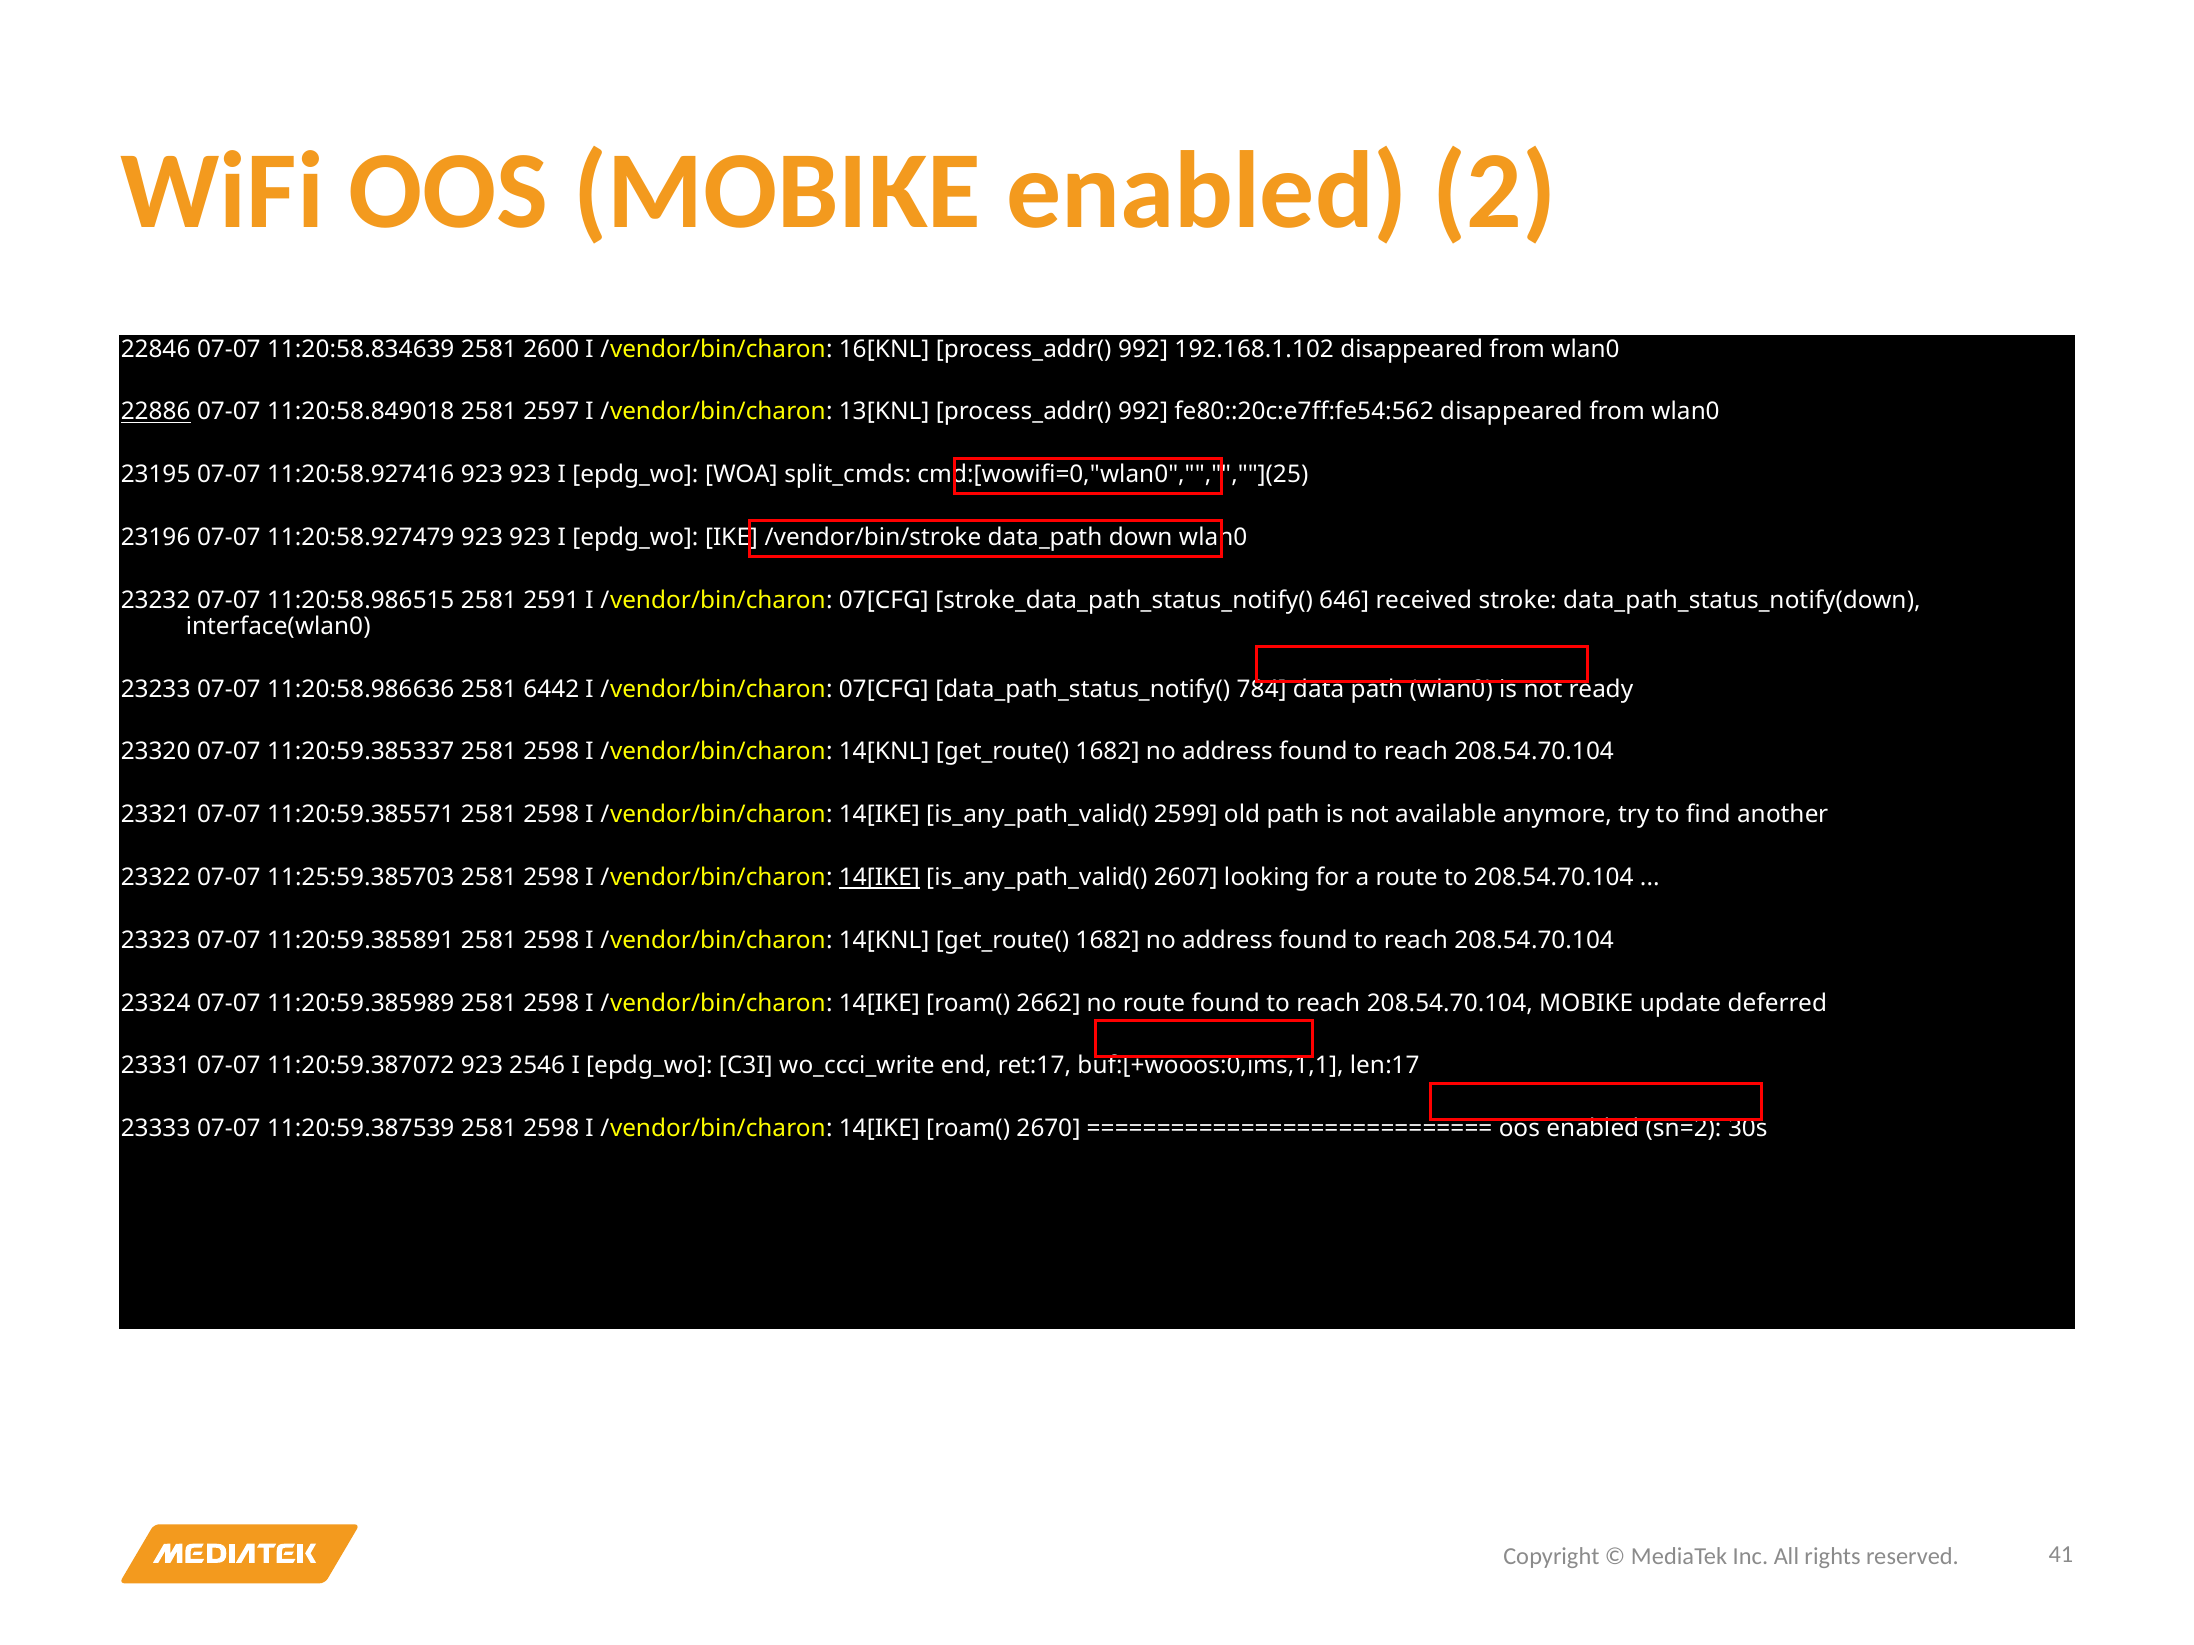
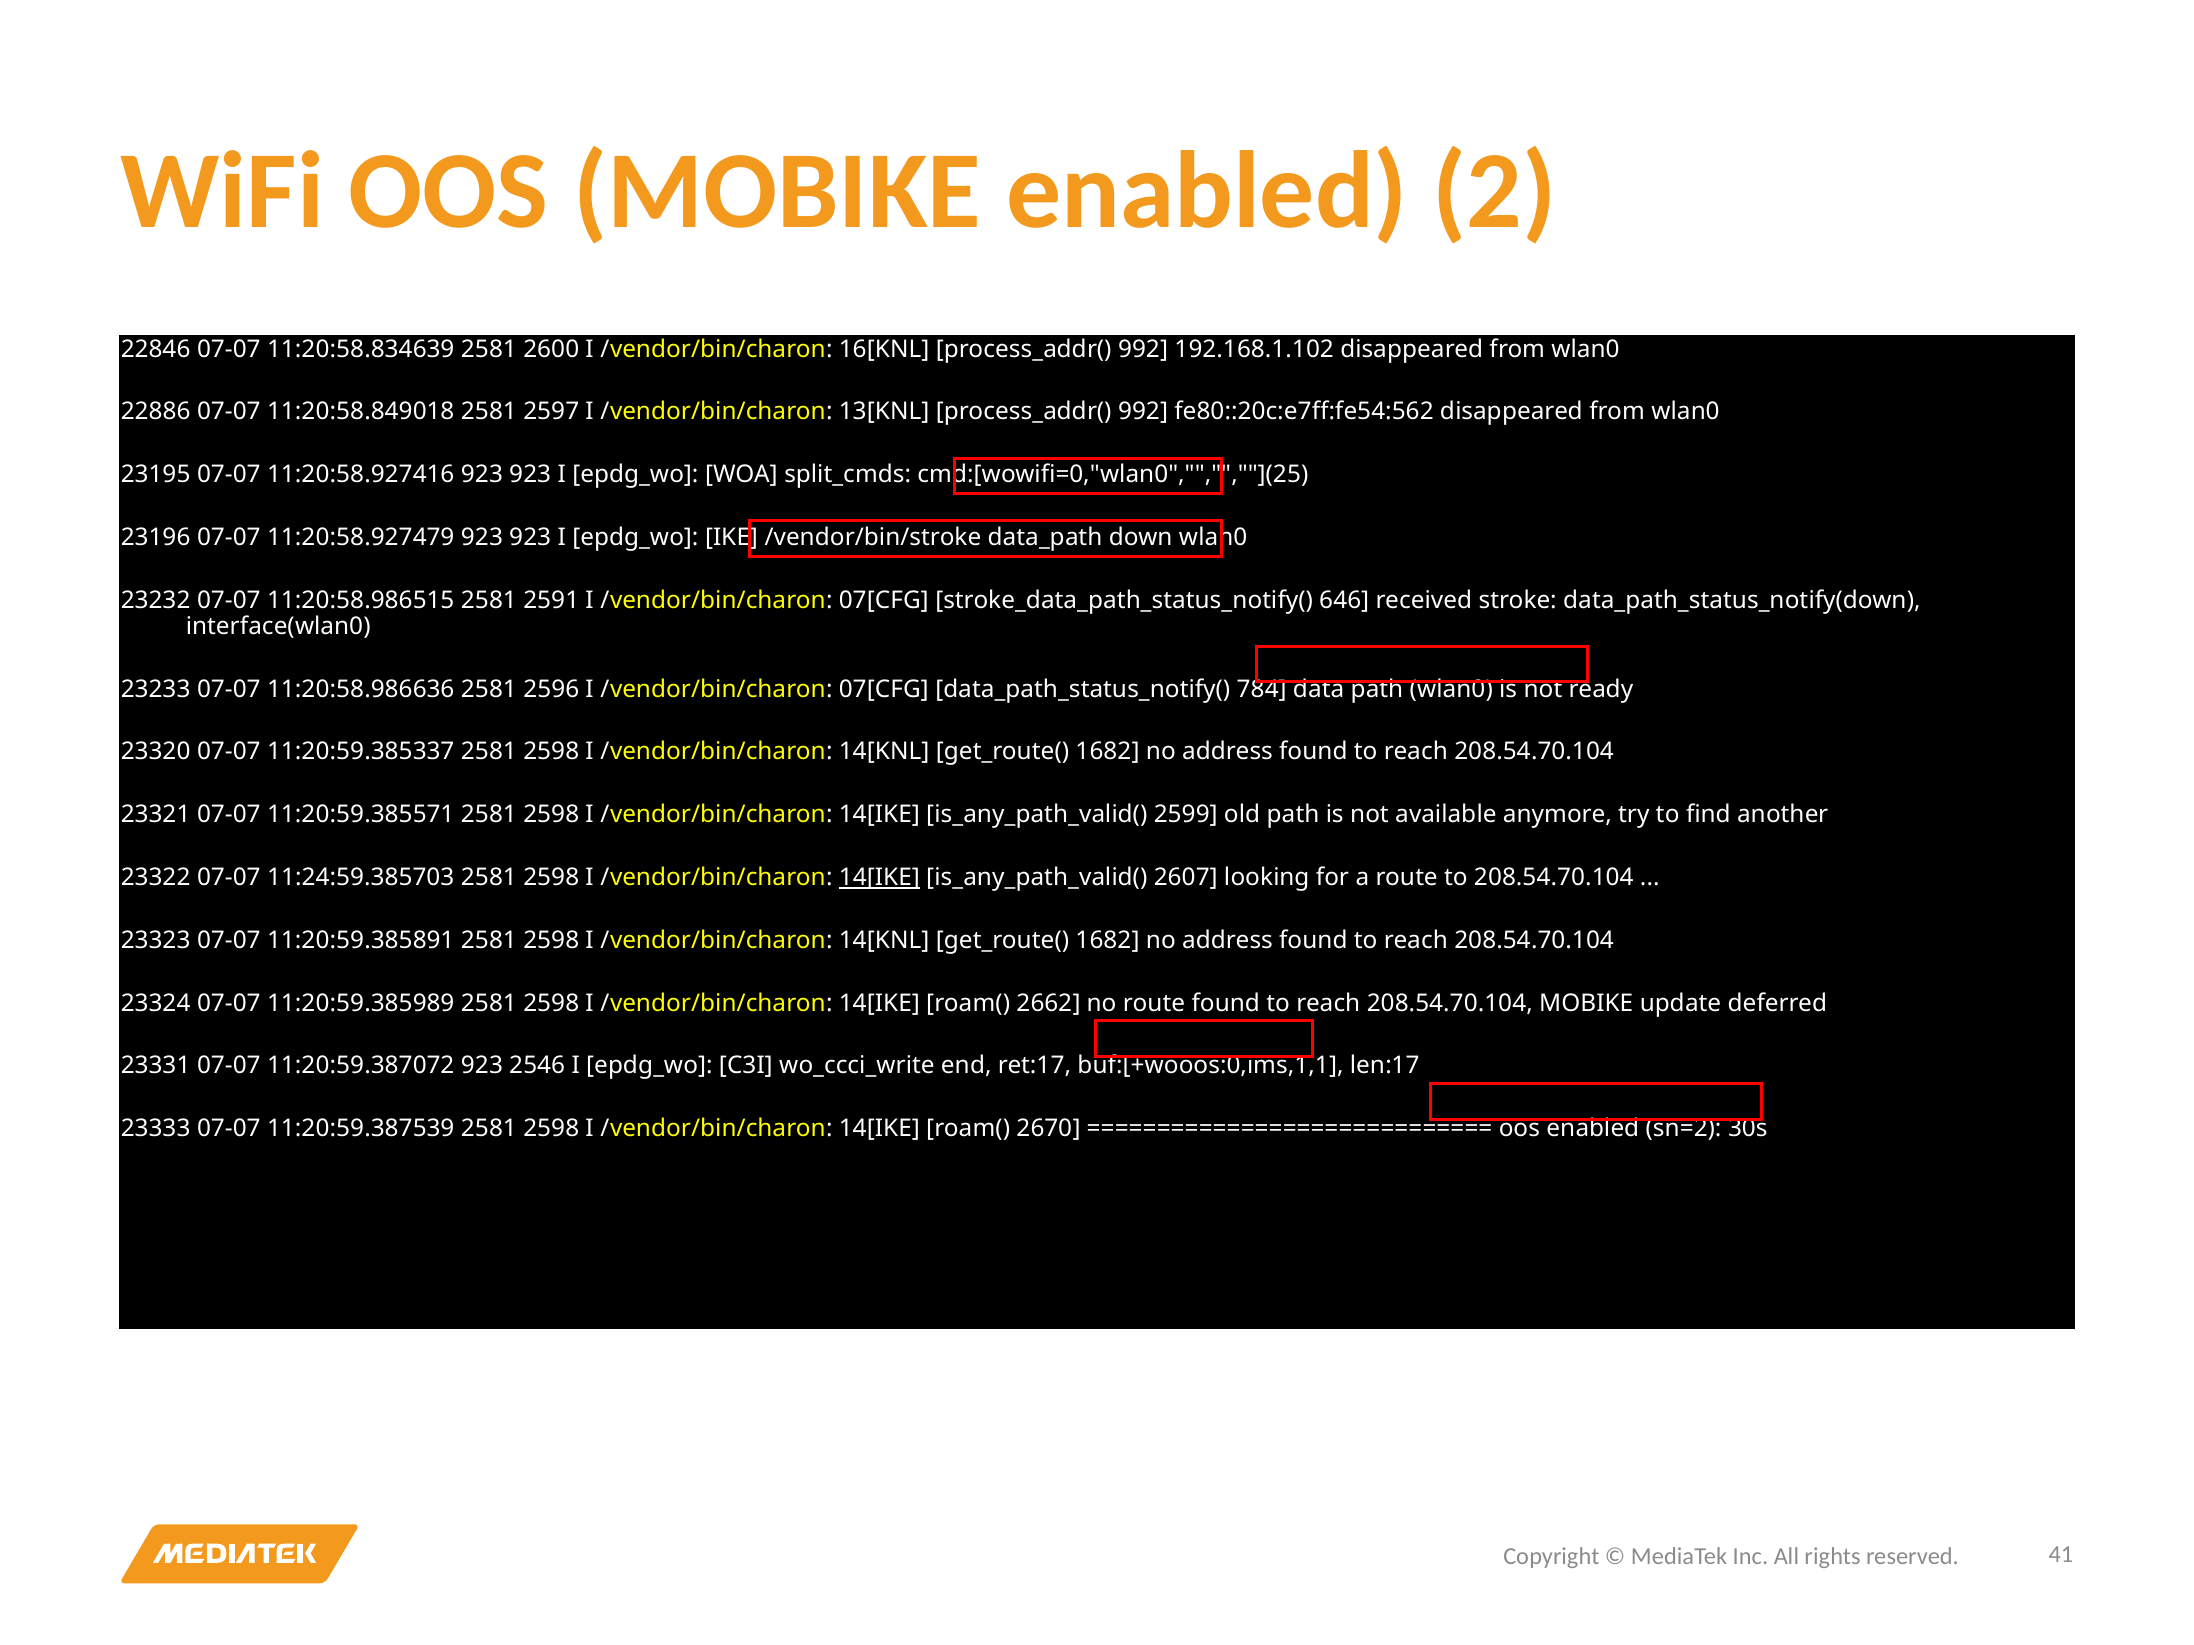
22886 underline: present -> none (156, 412)
6442: 6442 -> 2596 (551, 689)
11:25:59.385703: 11:25:59.385703 -> 11:24:59.385703 (361, 878)
